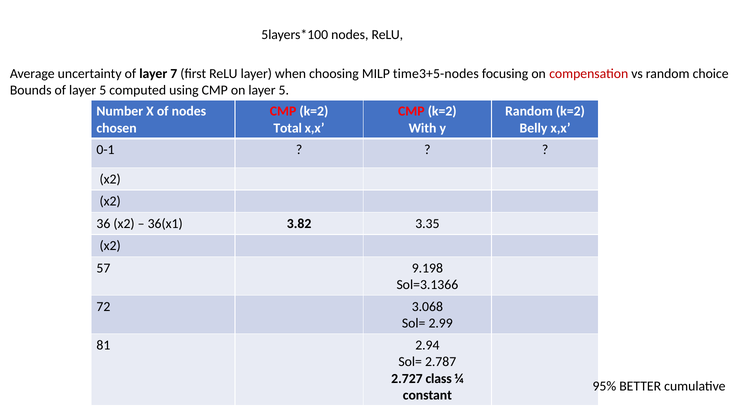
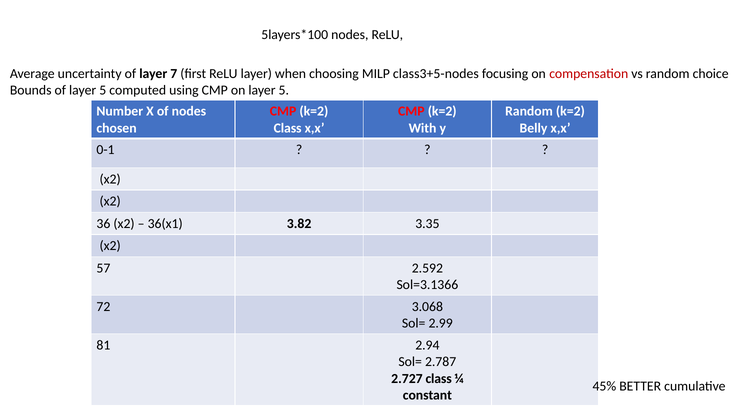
time3+5-nodes: time3+5-nodes -> class3+5-nodes (436, 74)
Total: Total -> Class (288, 128)
9.198: 9.198 -> 2.592 (427, 268)
95%: 95% -> 45% (604, 386)
